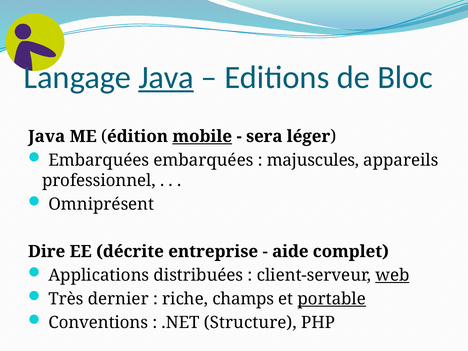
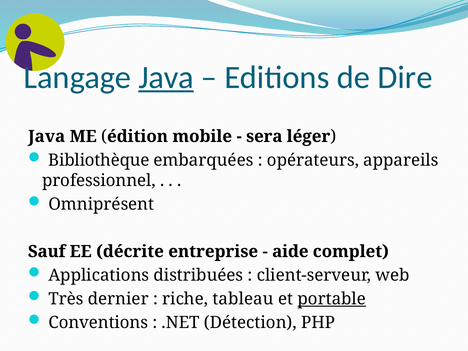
Bloc: Bloc -> Dire (405, 77)
mobile underline: present -> none (202, 136)
Embarquées: Embarquées -> Bibliothèque (99, 160)
majuscules: majuscules -> opérateurs (313, 160)
Dire: Dire -> Sauf (47, 252)
web underline: present -> none (392, 275)
champs: champs -> tableau (243, 299)
Structure: Structure -> Détection (250, 323)
